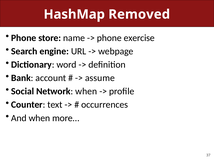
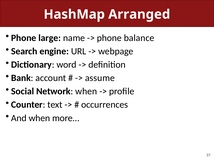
Removed: Removed -> Arranged (139, 14)
store: store -> large (50, 38)
exercise: exercise -> balance (139, 38)
